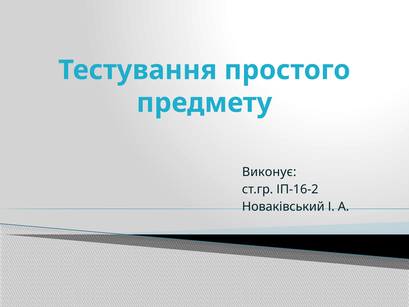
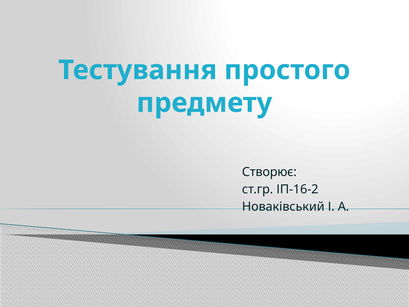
Виконує: Виконує -> Створює (269, 172)
